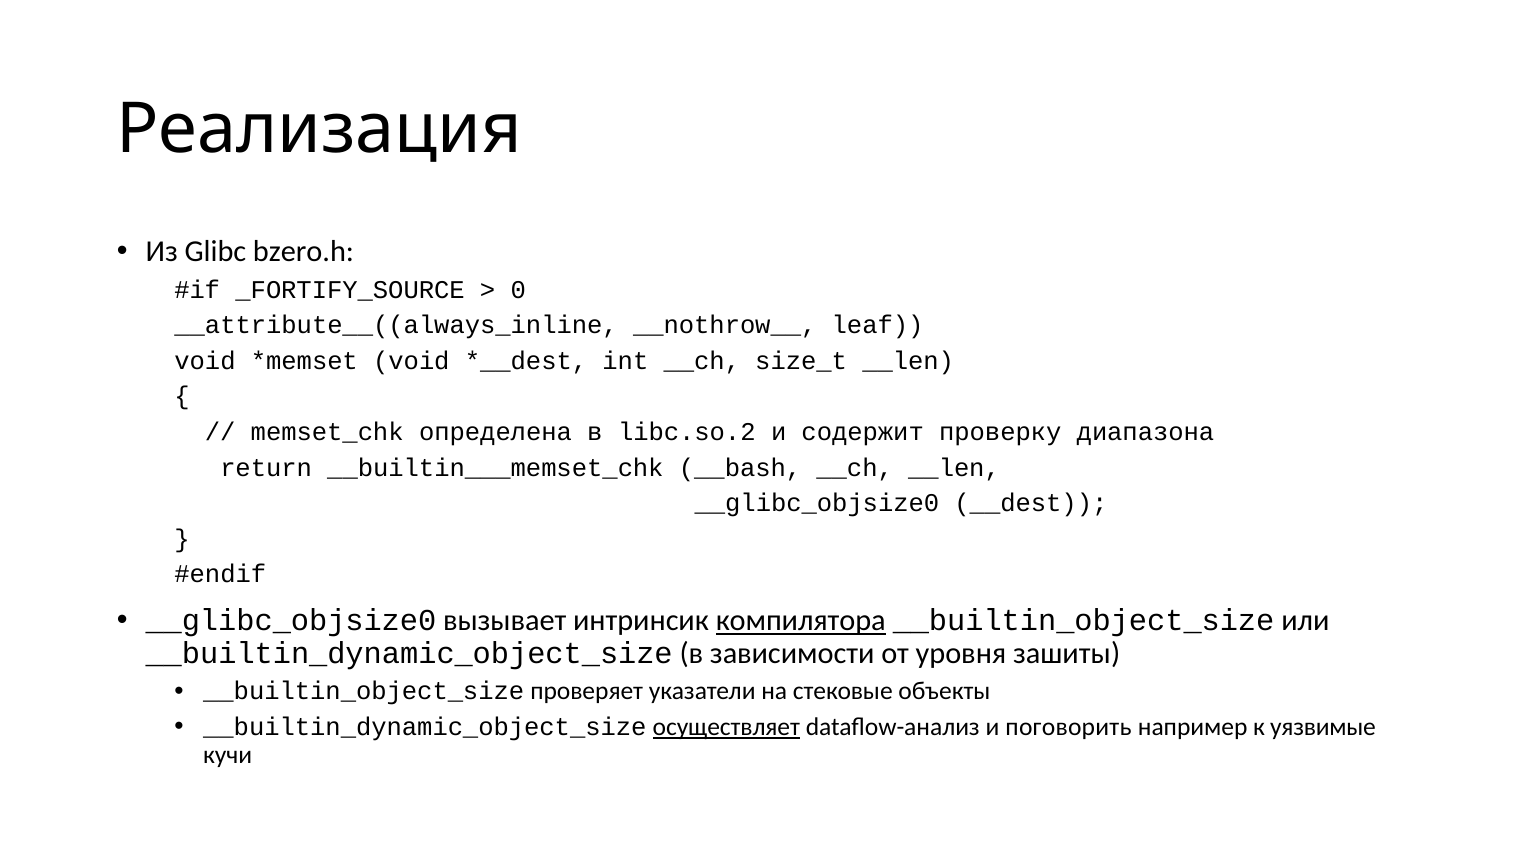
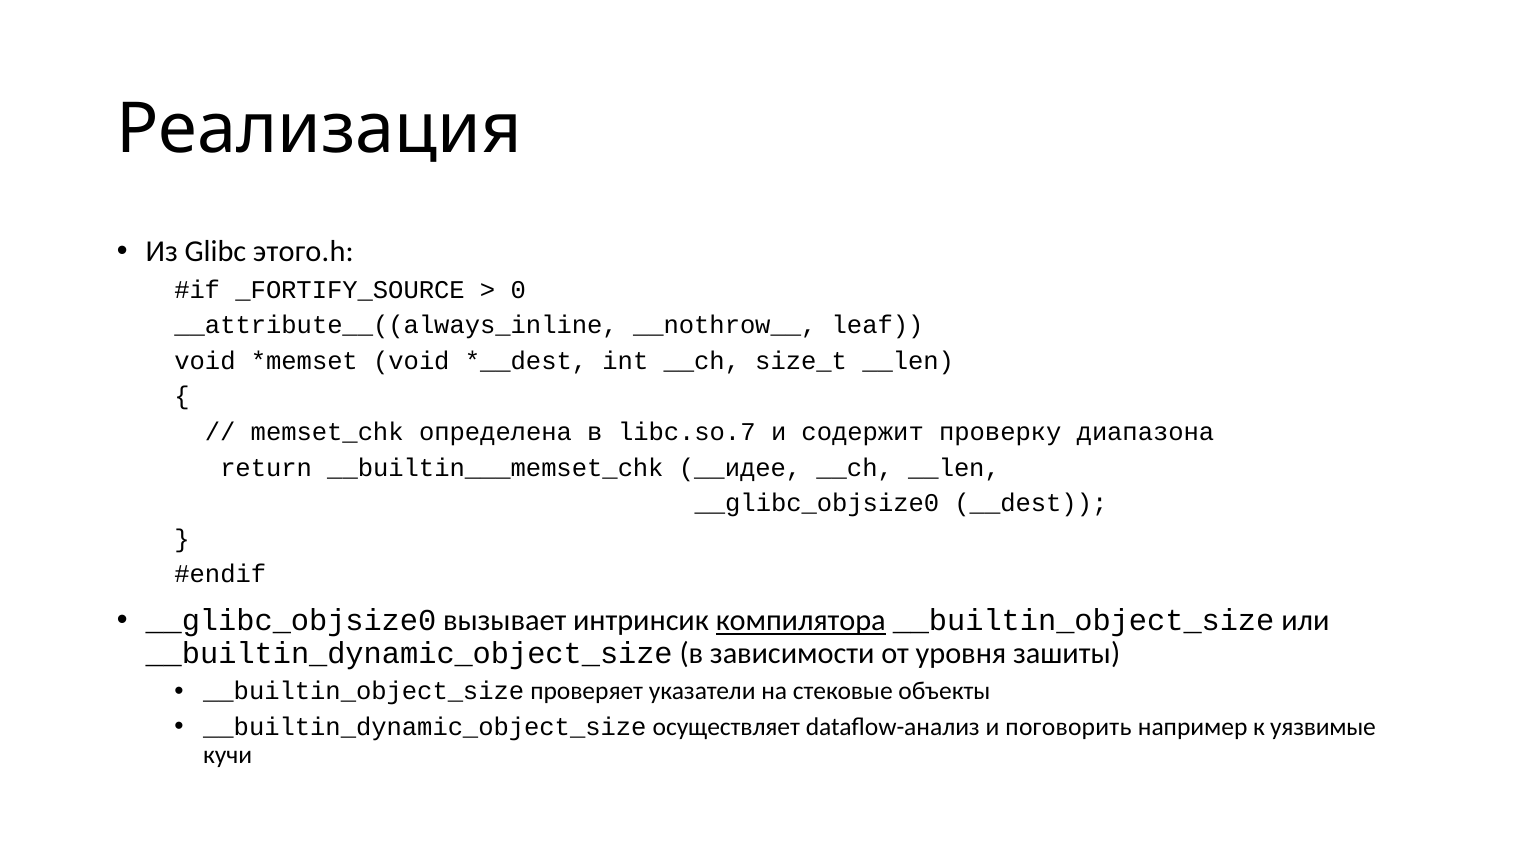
bzero.h: bzero.h -> этого.h (303, 252)
libc.so.2: libc.so.2 -> libc.so.7 (687, 432)
__bash: __bash -> __идее (740, 468)
осуществляет underline: present -> none (726, 727)
